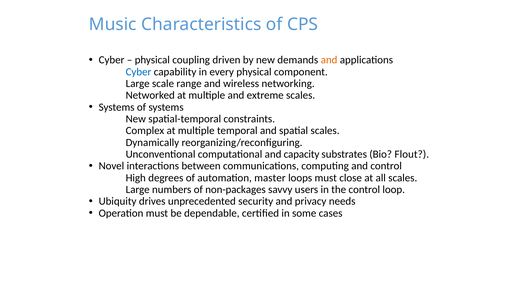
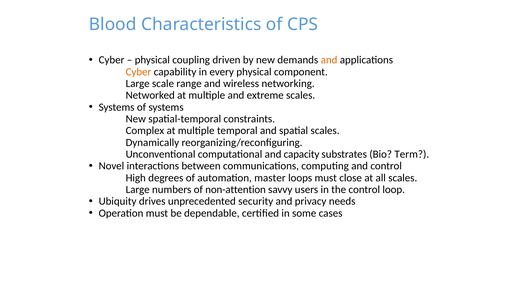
Music: Music -> Blood (113, 24)
Cyber colour: blue -> orange (139, 72)
Flout: Flout -> Term (412, 154)
non-packages: non-packages -> non-attention (236, 190)
